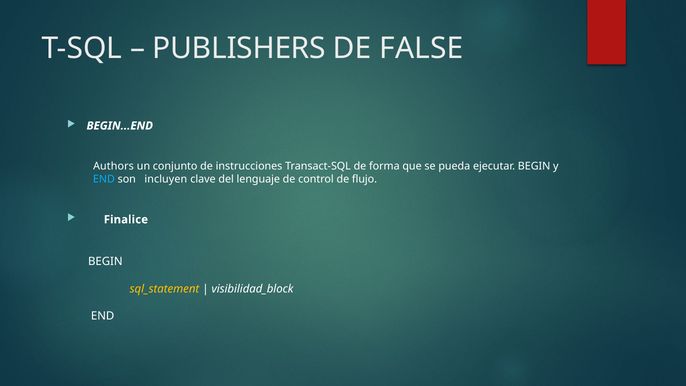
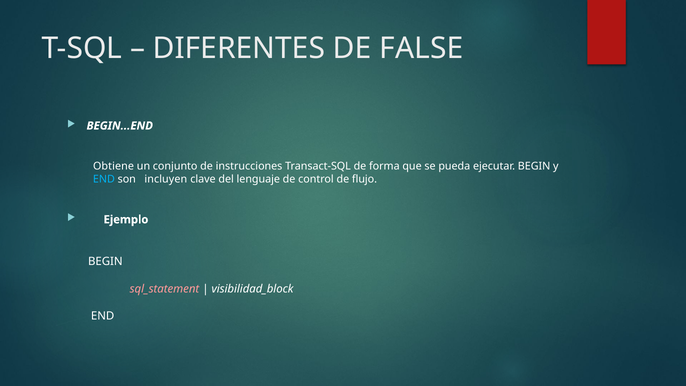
PUBLISHERS: PUBLISHERS -> DIFERENTES (239, 48)
Authors: Authors -> Obtiene (113, 166)
Finalice: Finalice -> Ejemplo (126, 220)
sql_statement colour: yellow -> pink (164, 289)
